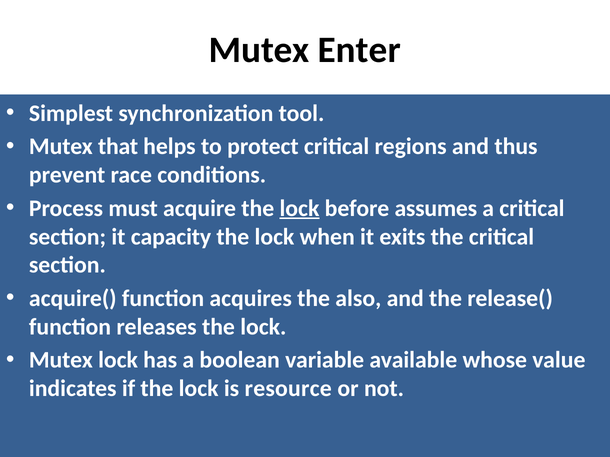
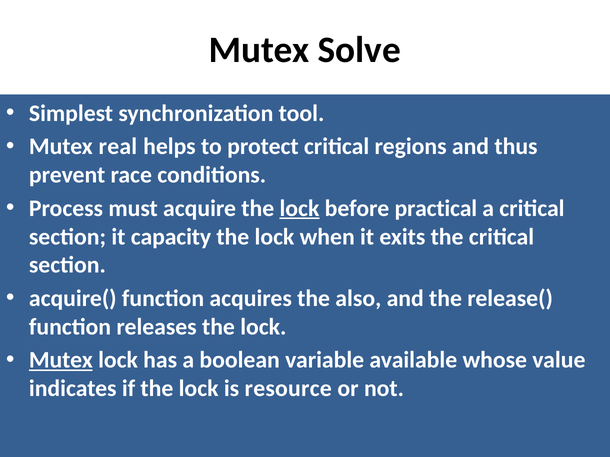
Enter: Enter -> Solve (359, 50)
that: that -> real (118, 147)
assumes: assumes -> practical (436, 208)
Mutex underline: none -> present (61, 360)
